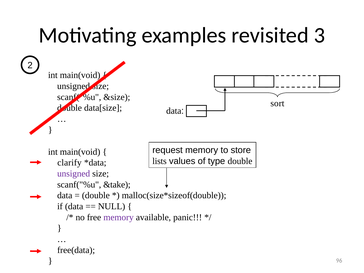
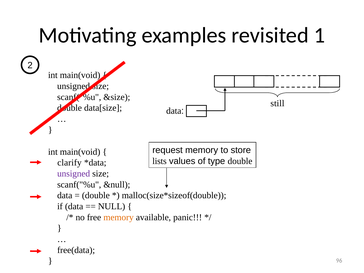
3: 3 -> 1 (319, 35)
sort: sort -> still (277, 103)
&take: &take -> &null (117, 185)
memory colour: purple -> orange (119, 217)
